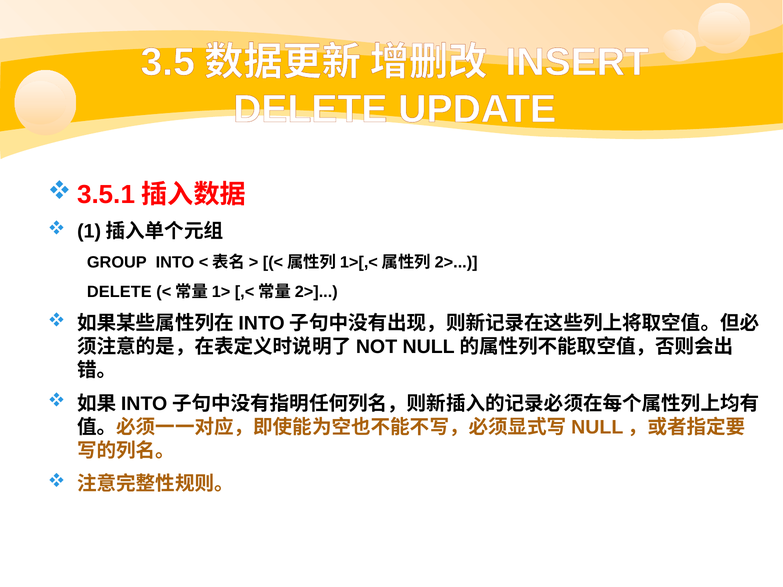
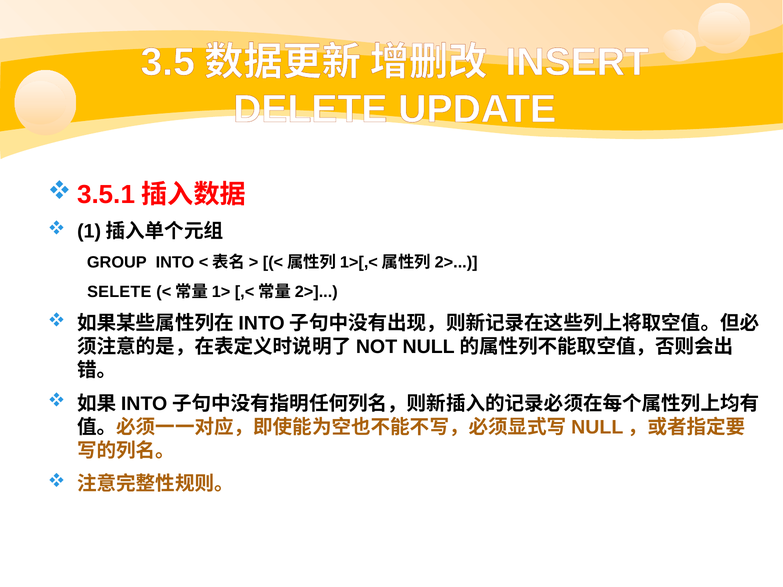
DELETE: DELETE -> SELETE (119, 292)
